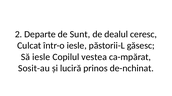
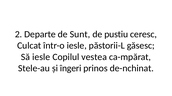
dealul: dealul -> pustiu (116, 34)
Sosit-au: Sosit-au -> Stele-au (34, 69)
luciră: luciră -> îngeri (71, 69)
